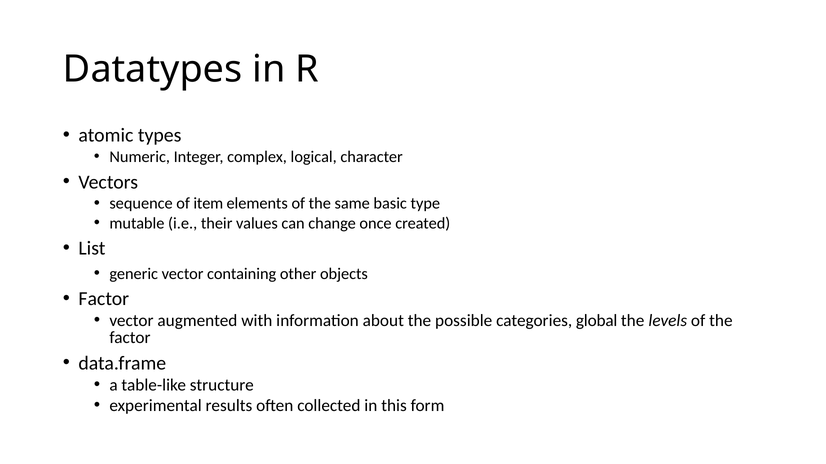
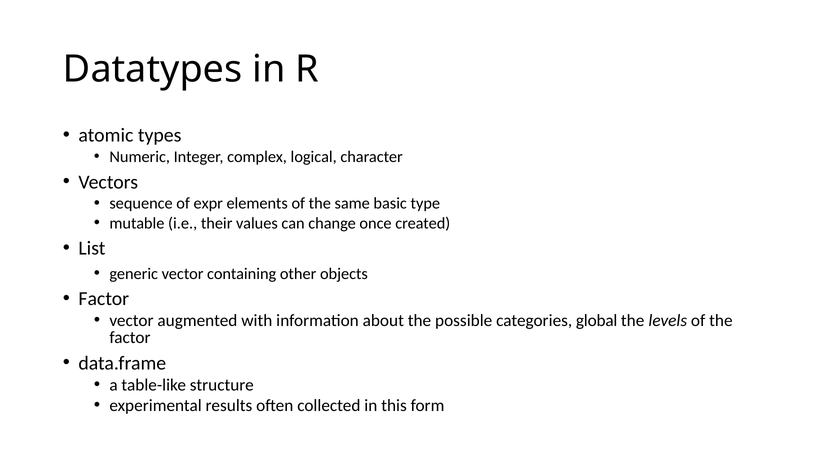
item: item -> expr (208, 204)
